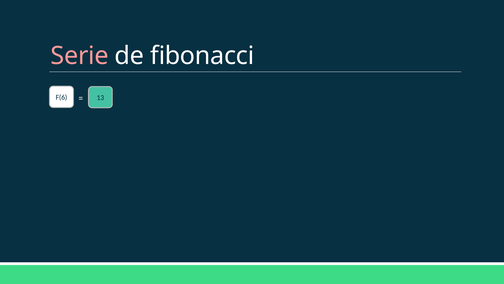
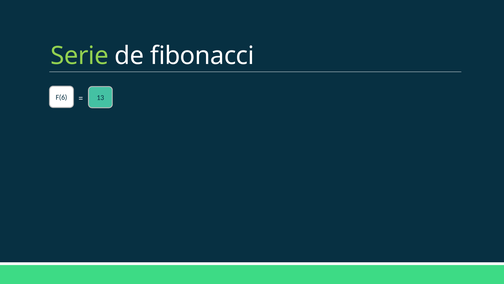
Serie colour: pink -> light green (80, 56)
